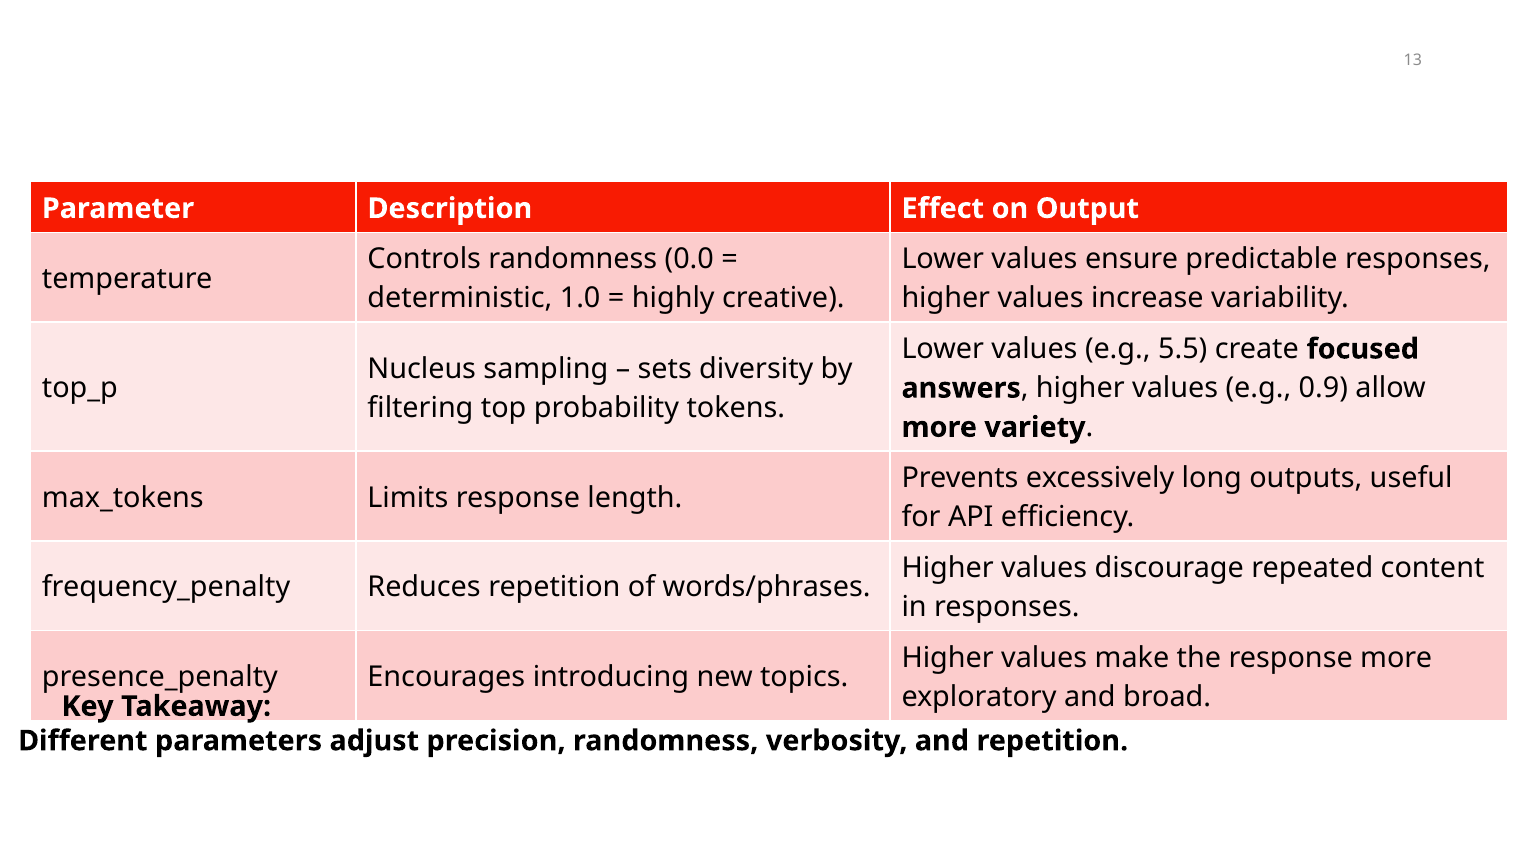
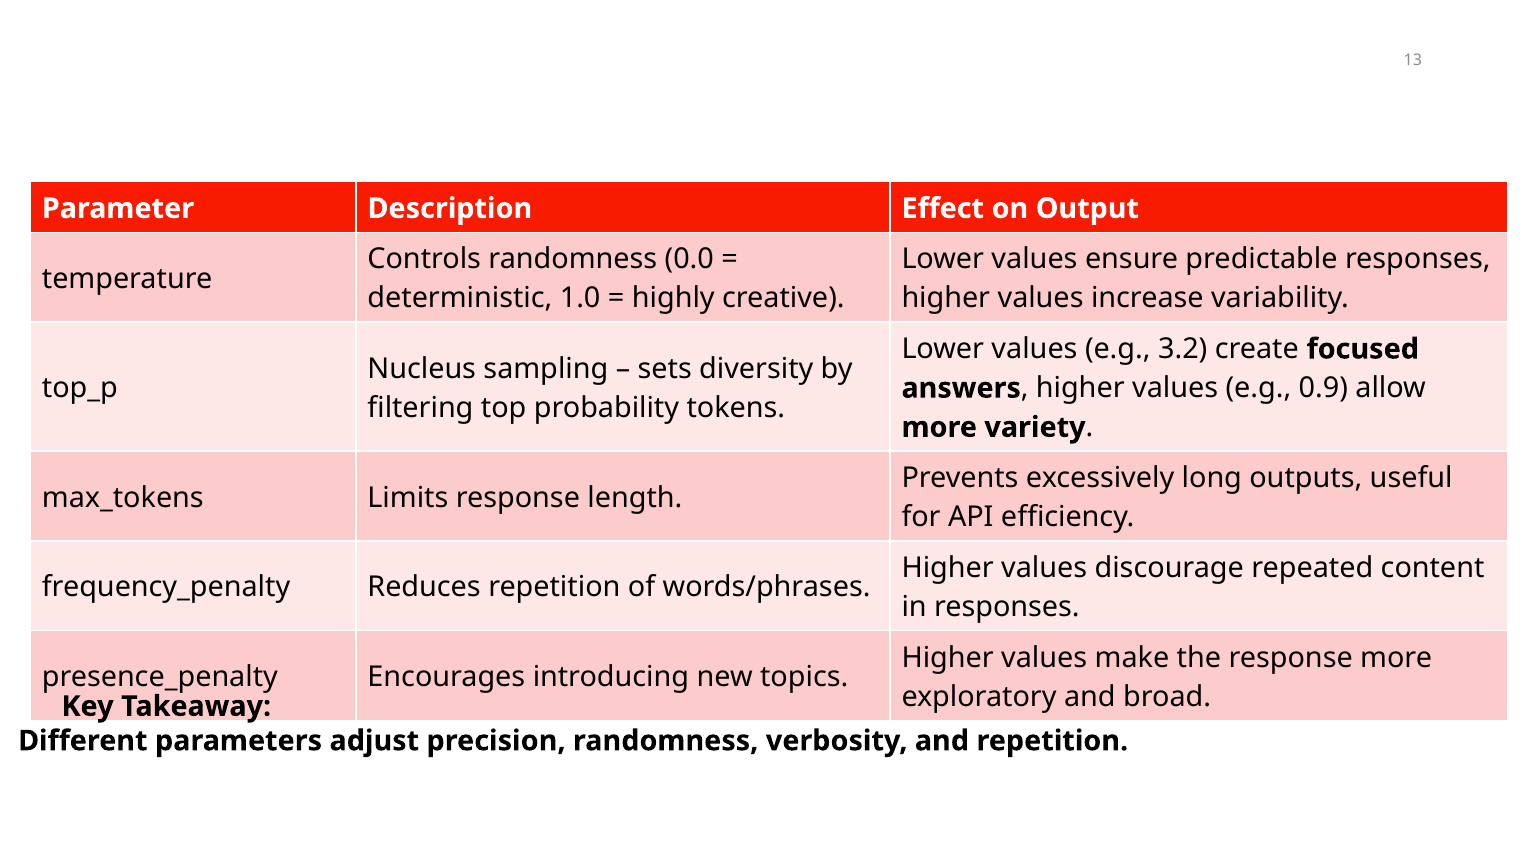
5.5: 5.5 -> 3.2 (1183, 349)
